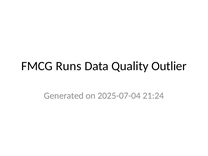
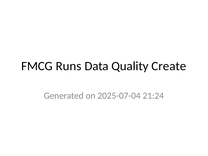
Outlier: Outlier -> Create (169, 66)
